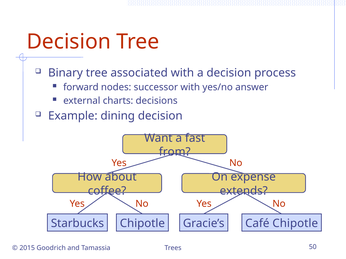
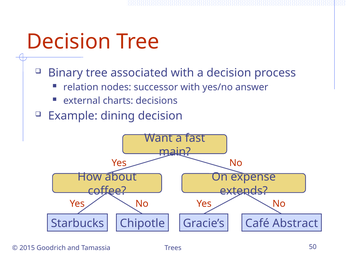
forward: forward -> relation (81, 87)
from: from -> main (175, 152)
Café Chipotle: Chipotle -> Abstract (295, 224)
